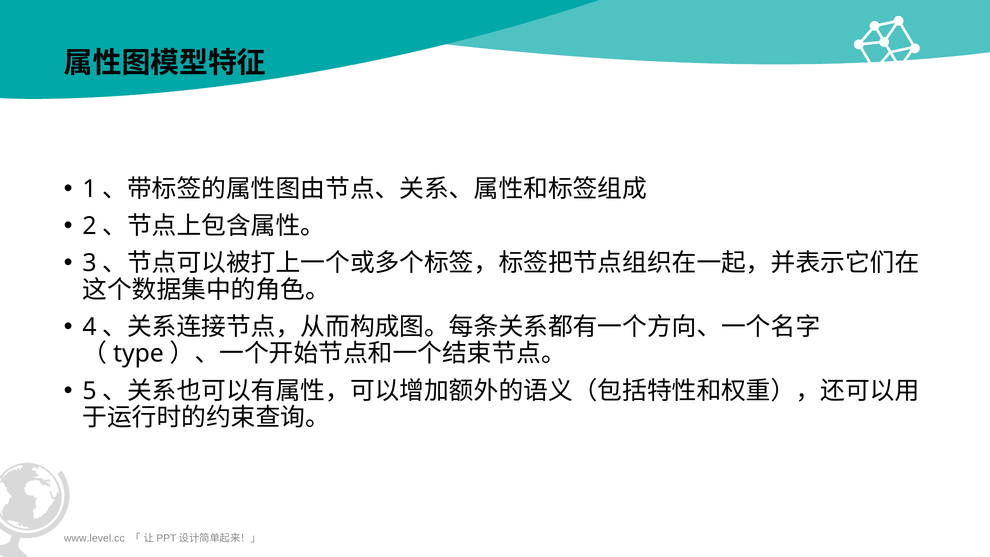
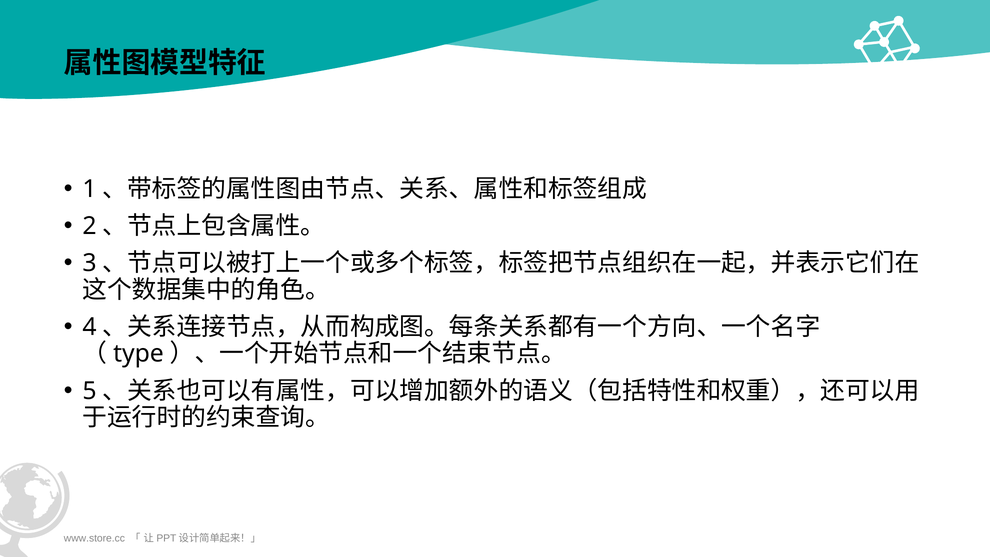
www.level.cc: www.level.cc -> www.store.cc (94, 538)
